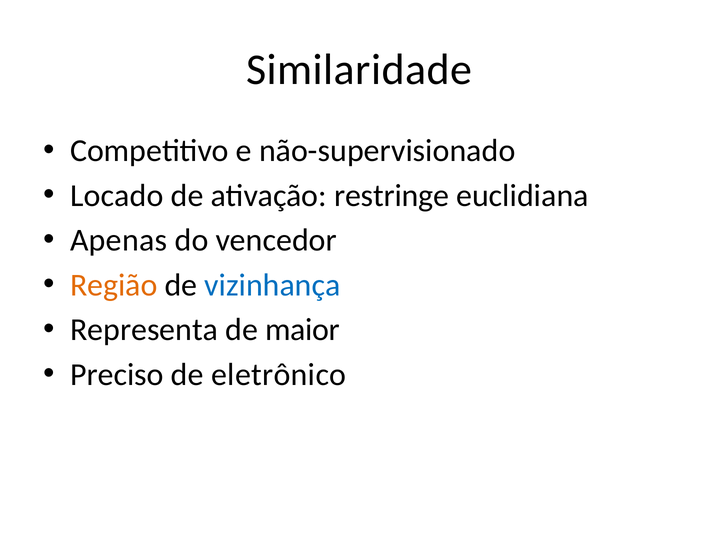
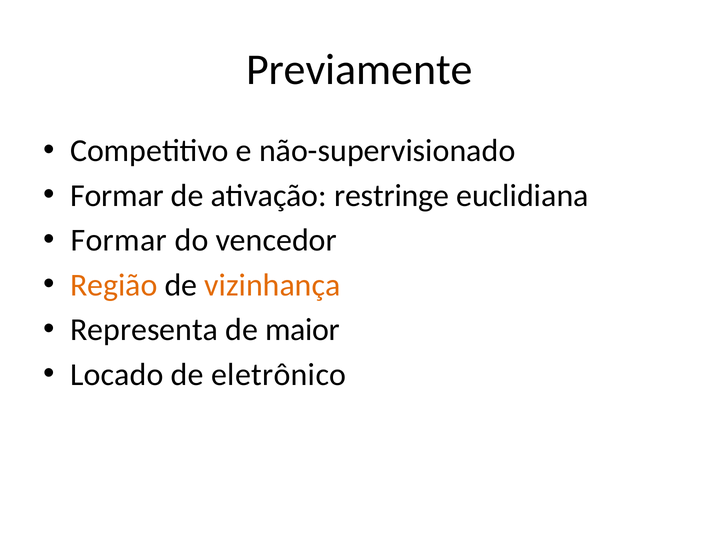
Similaridade: Similaridade -> Previamente (359, 70)
Locado: Locado -> Formar (117, 196)
Apenas: Apenas -> Formar (119, 240)
vizinhança colour: blue -> orange (272, 285)
Preciso: Preciso -> Locado (117, 375)
